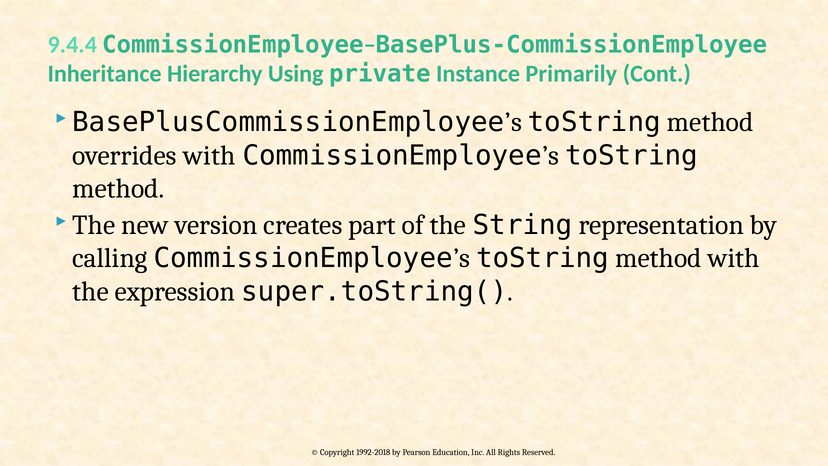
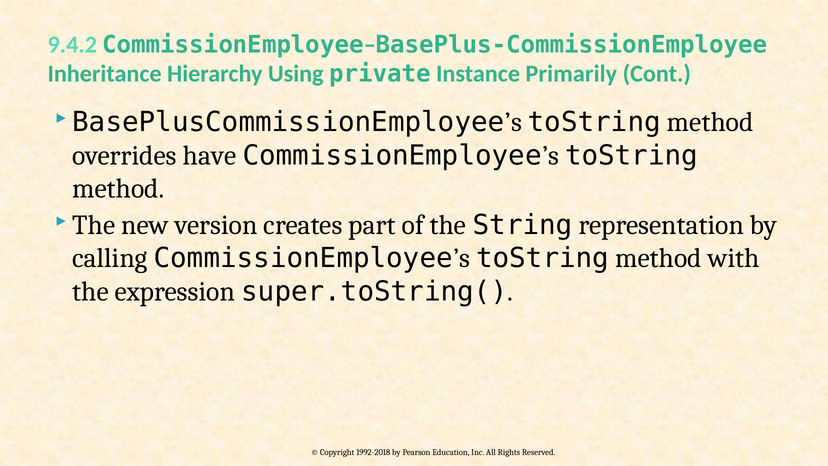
9.4.4: 9.4.4 -> 9.4.2 (72, 45)
overrides with: with -> have (210, 155)
